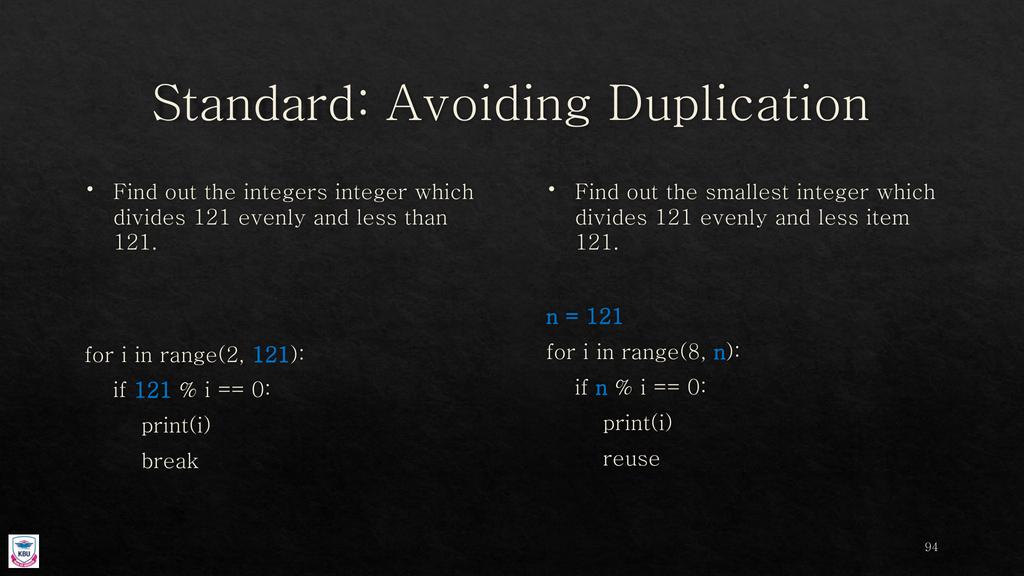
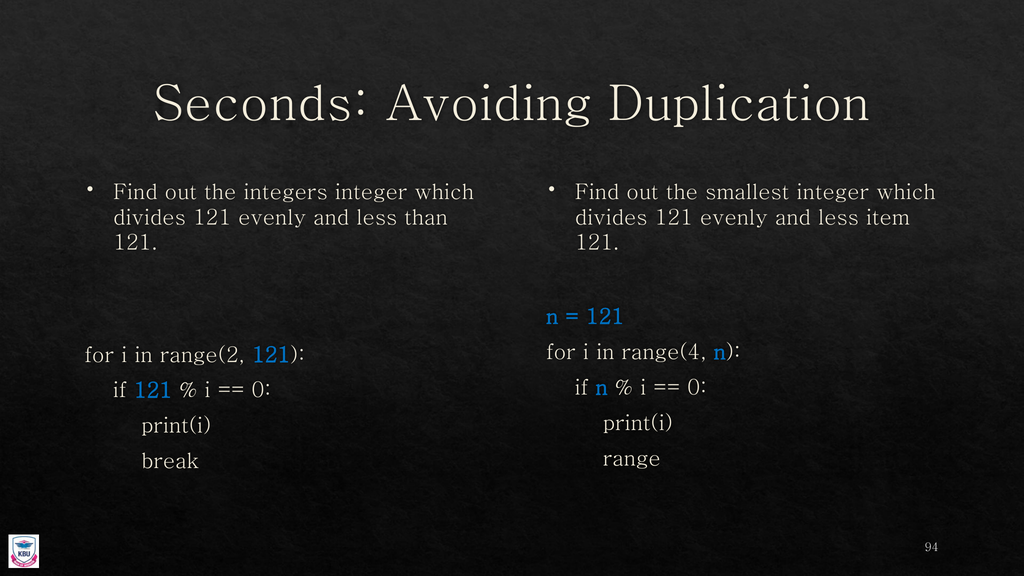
Standard: Standard -> Seconds (261, 104)
range(8: range(8 -> range(4 (664, 352)
reuse: reuse -> range (632, 459)
